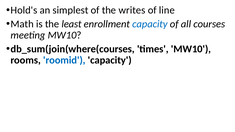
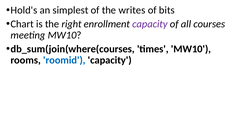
line: line -> bits (167, 10)
Math: Math -> Chart (22, 24)
least: least -> right (72, 24)
capacity colour: blue -> purple (150, 24)
